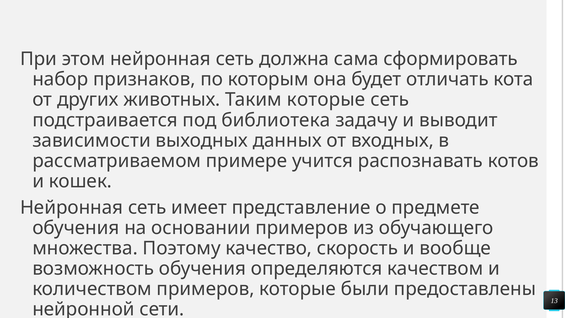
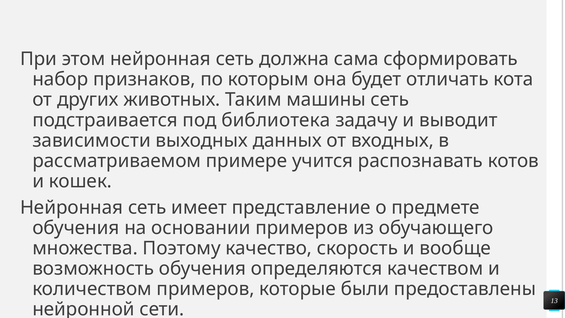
Таким которые: которые -> машины (326, 100)
